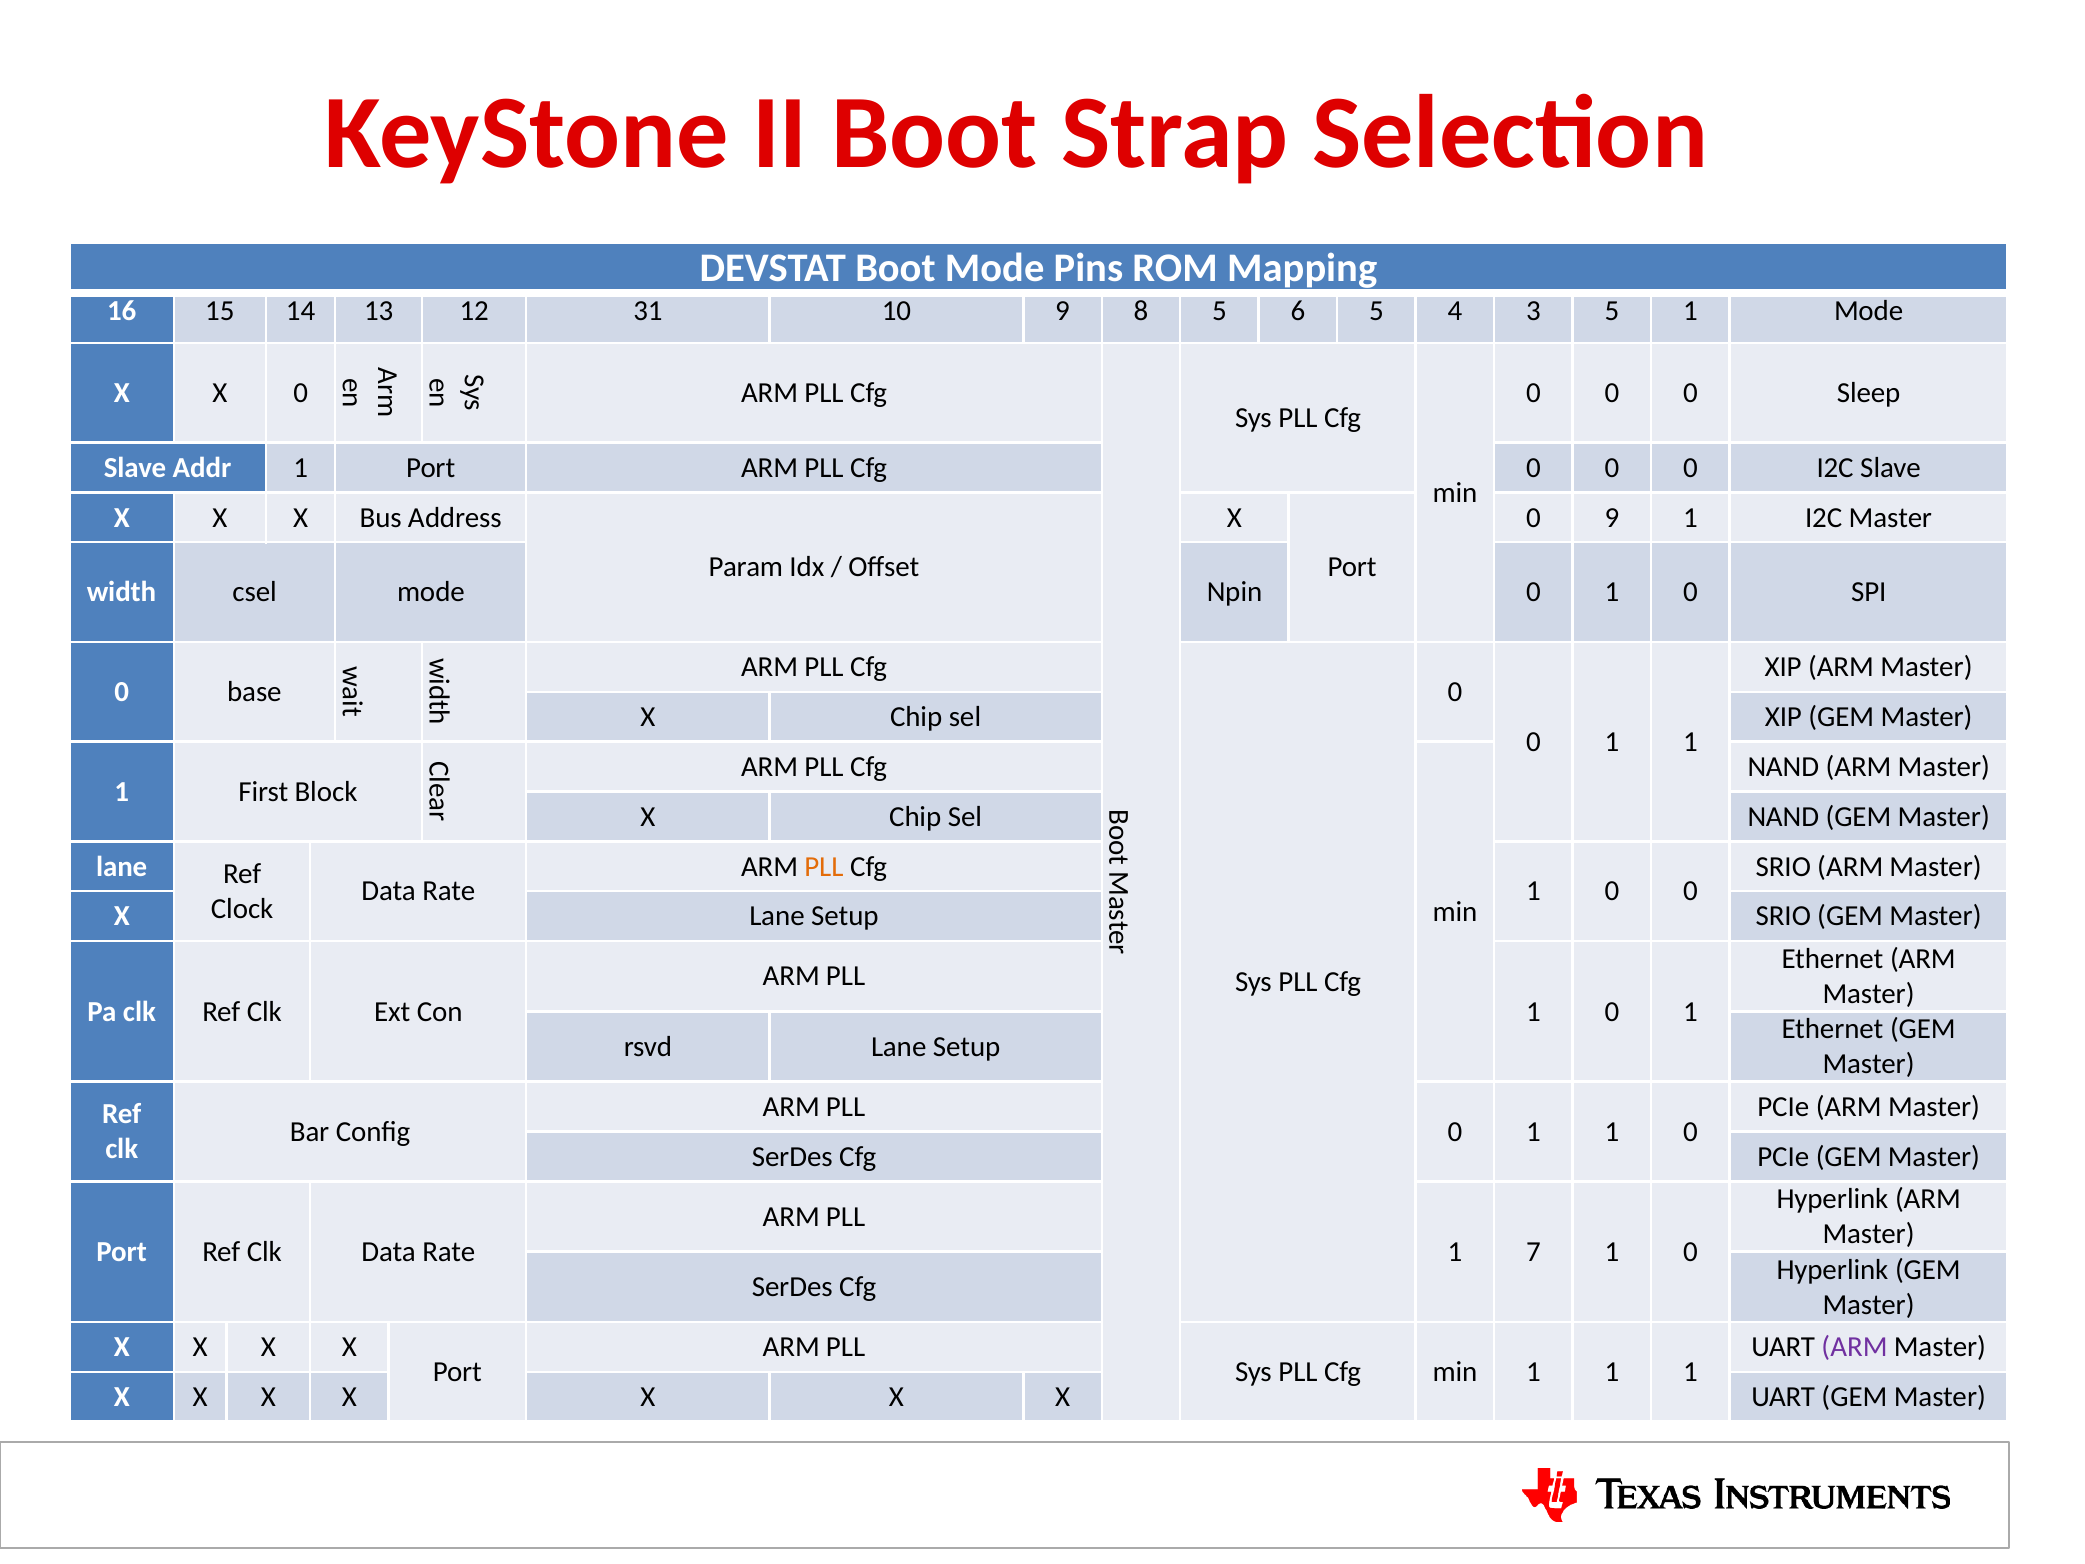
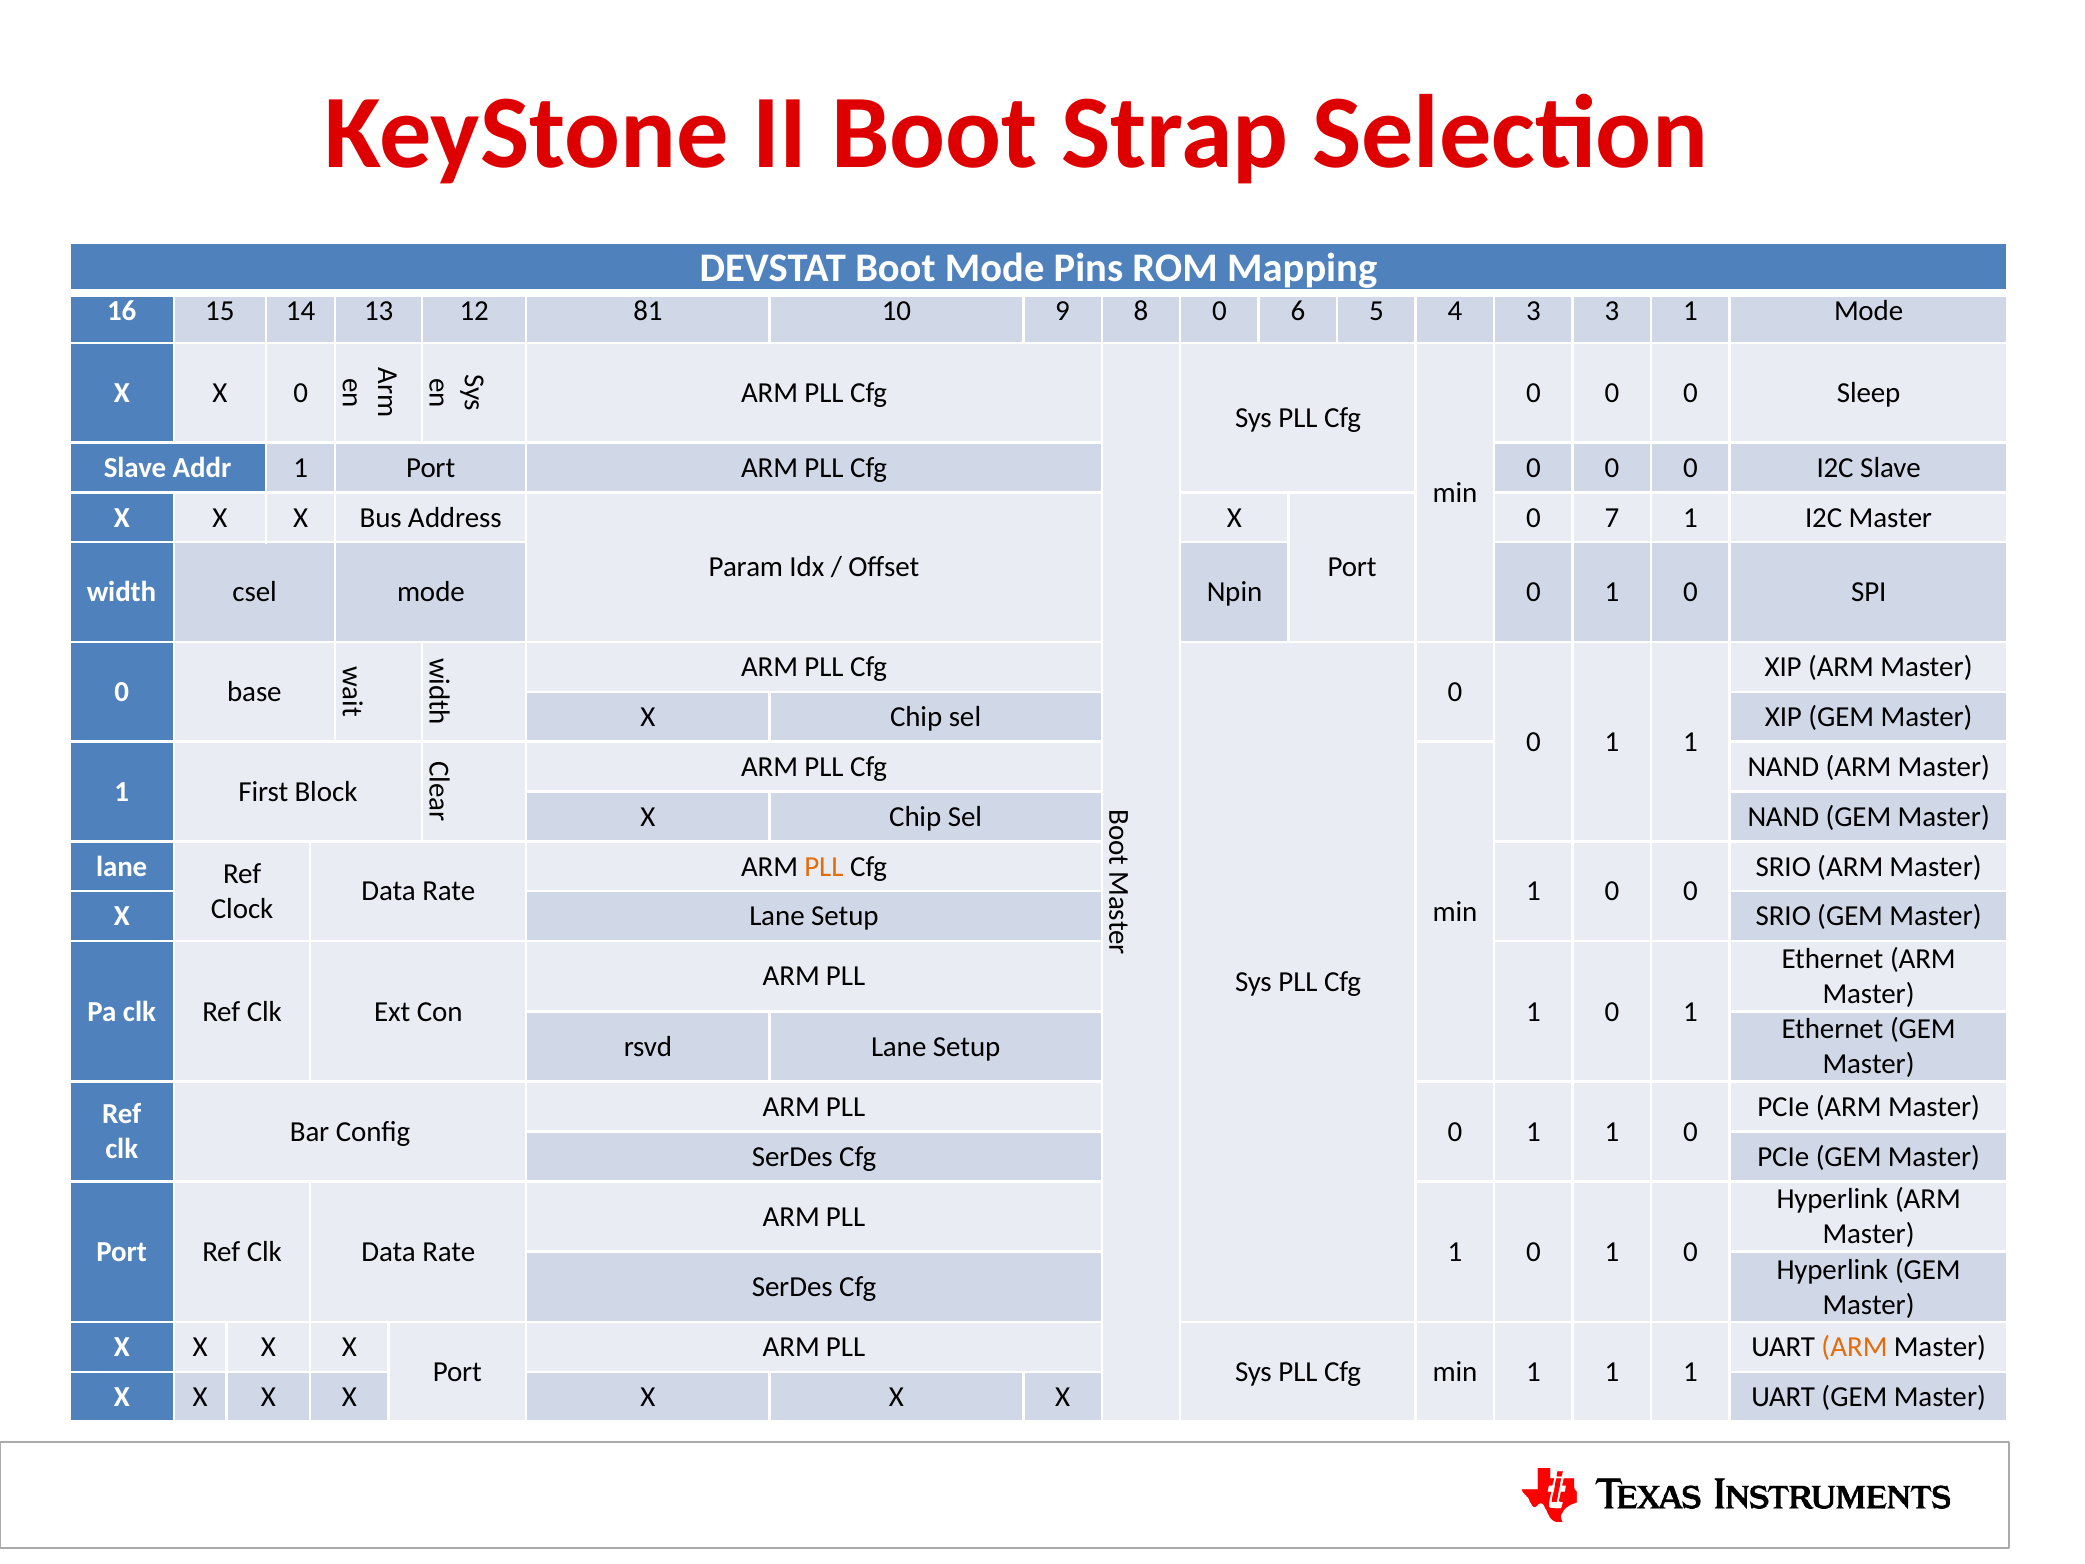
31: 31 -> 81 (648, 311)
8 5: 5 -> 0 (1220, 311)
3 5: 5 -> 3 (1612, 311)
0 9: 9 -> 7 (1612, 518)
7: 7 -> 0 (1533, 1252)
ARM colour: purple -> orange (1855, 1347)
